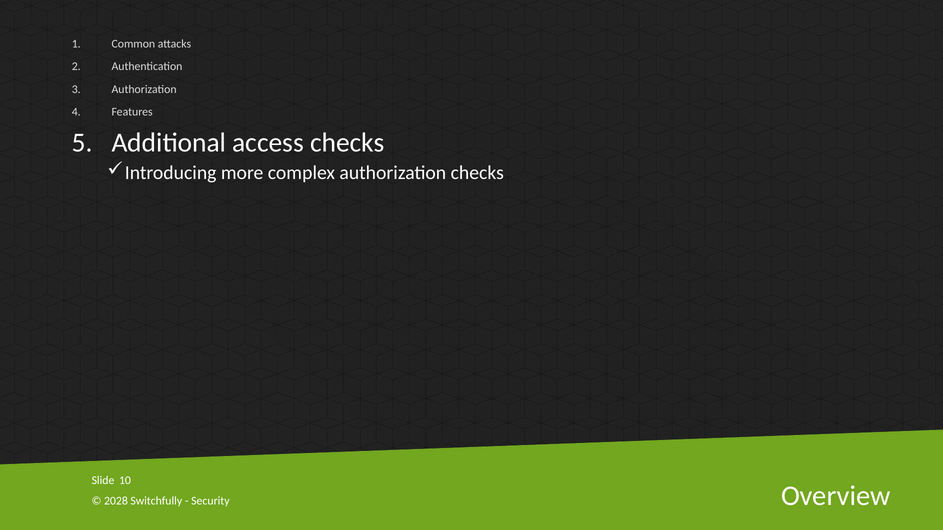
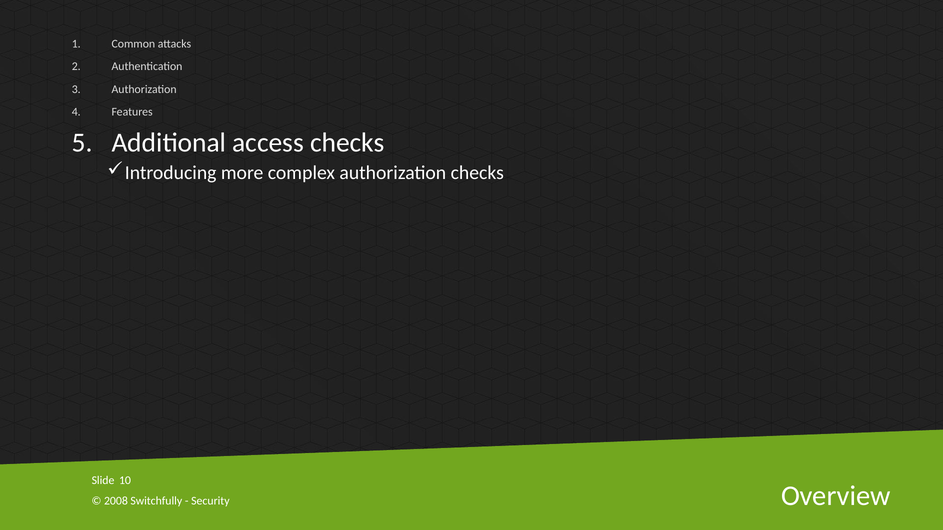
2028: 2028 -> 2008 (116, 501)
